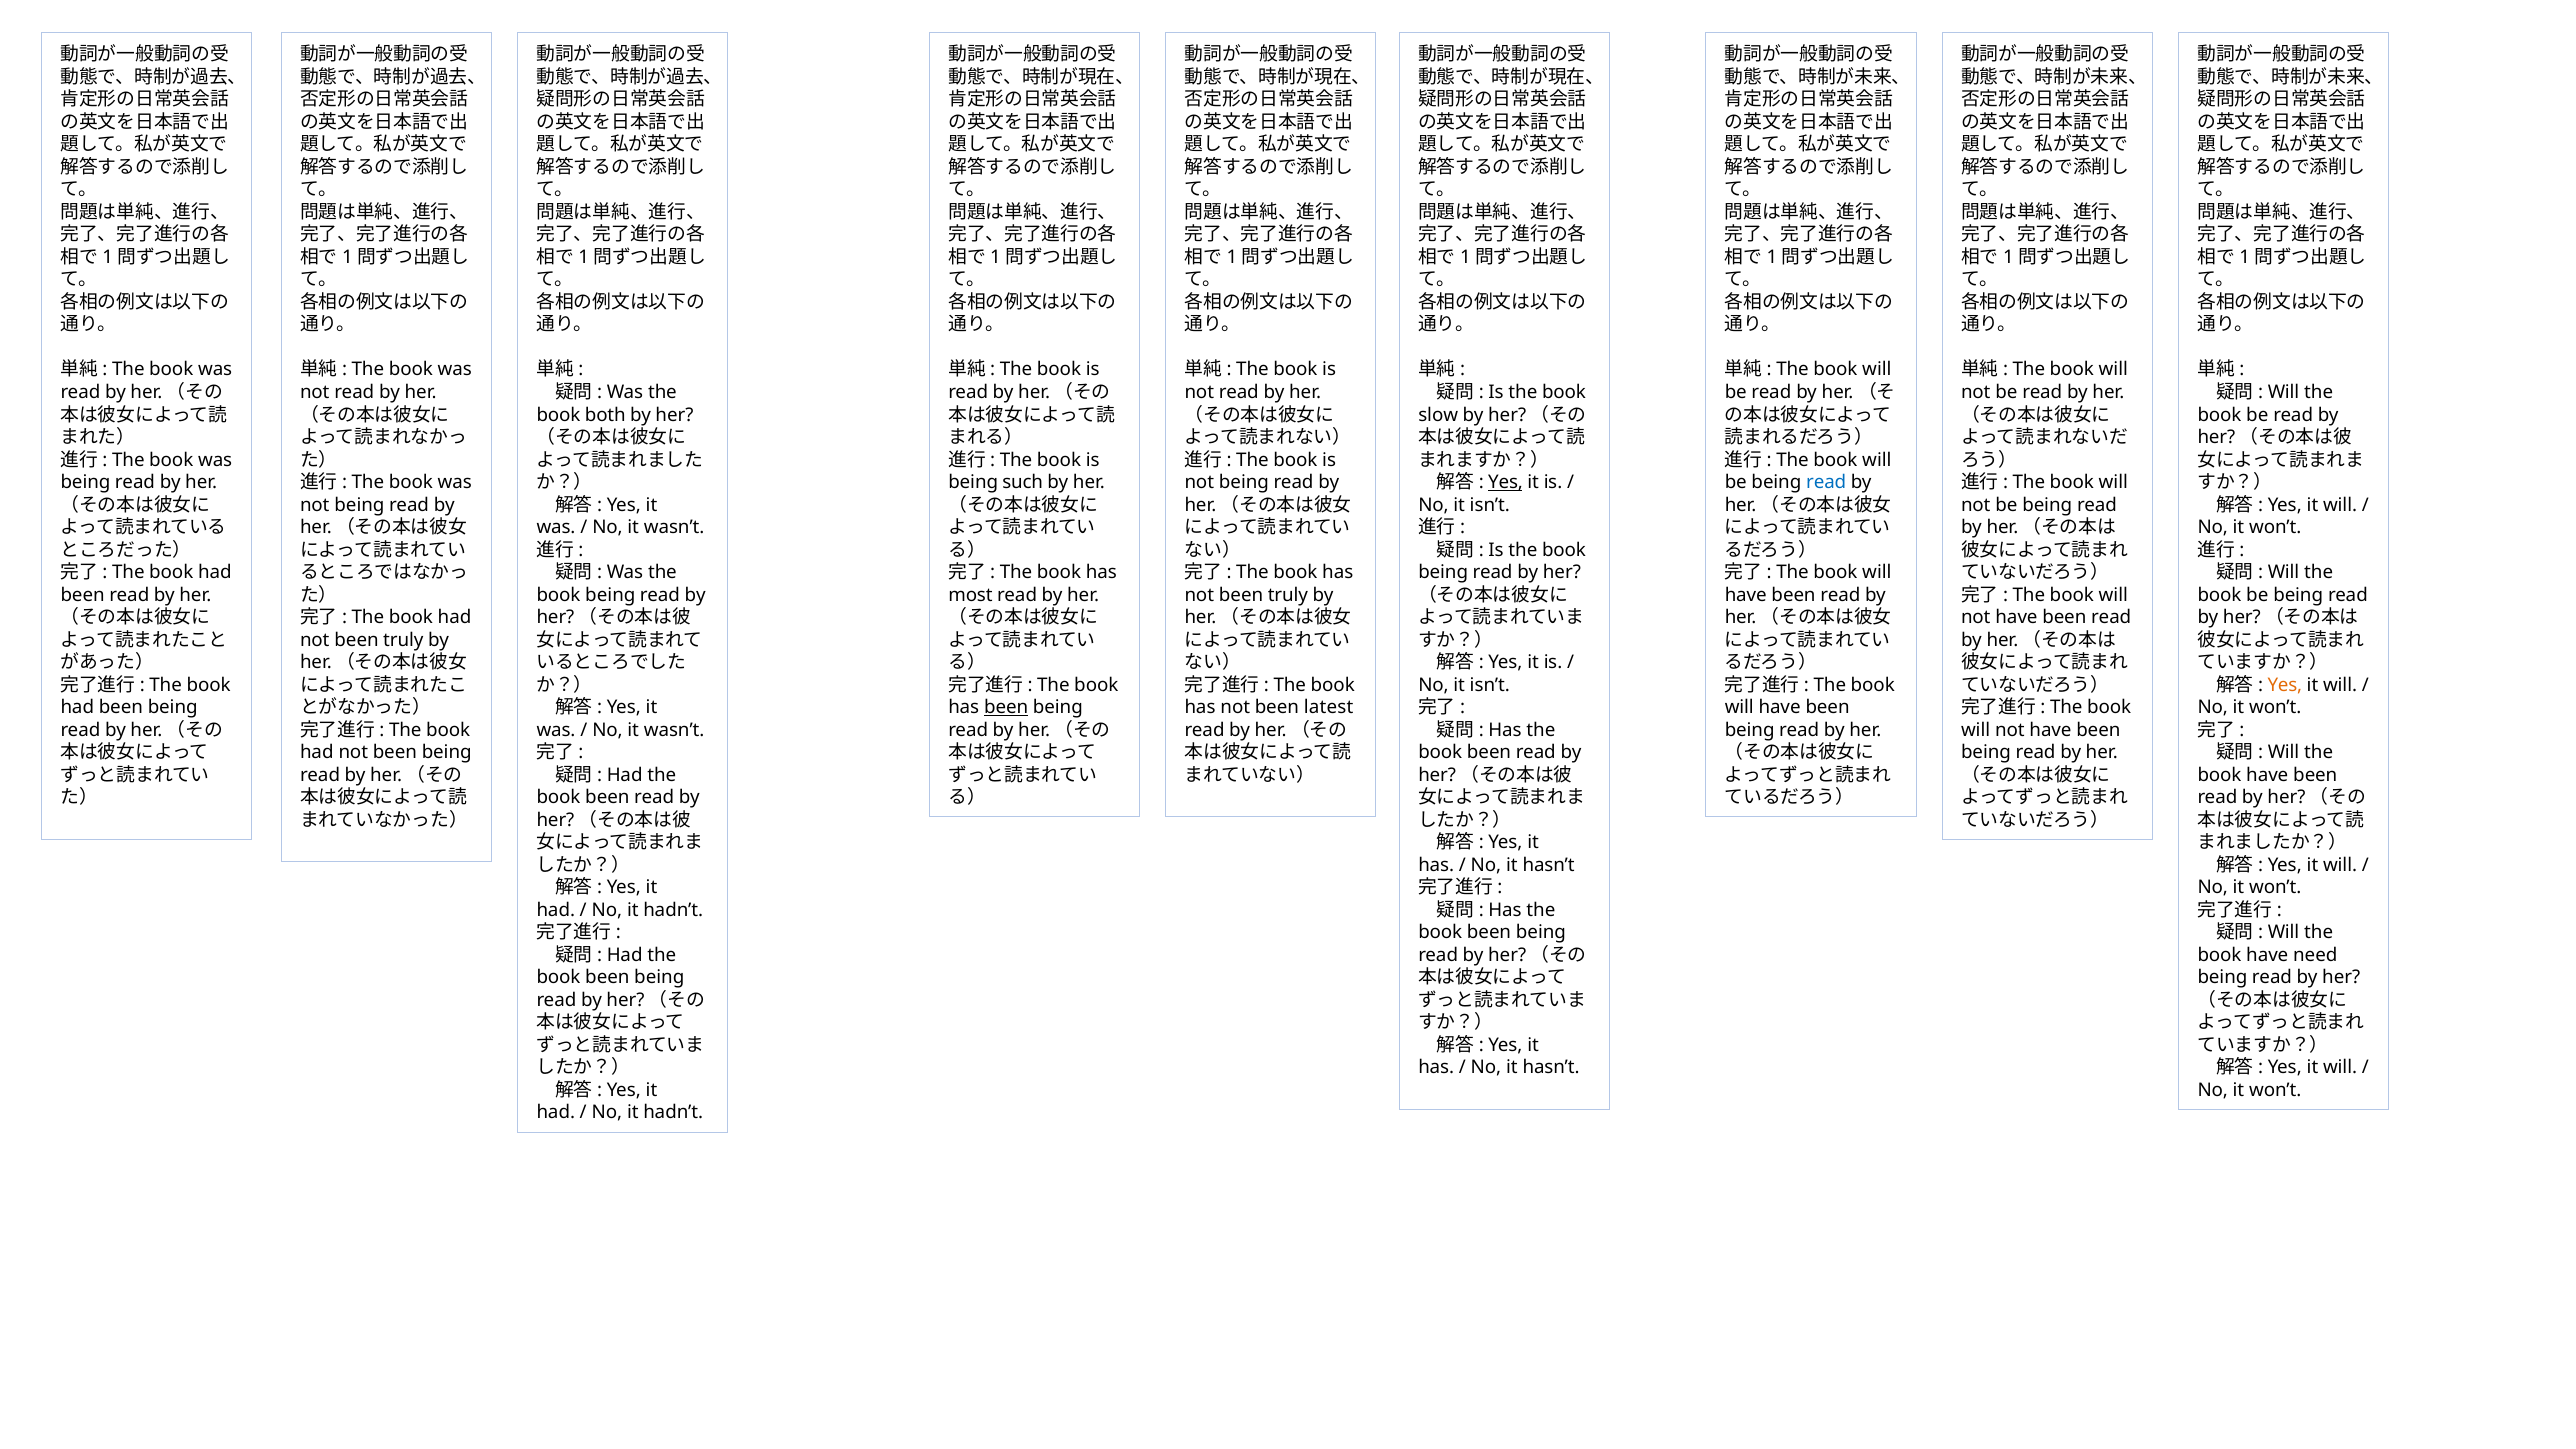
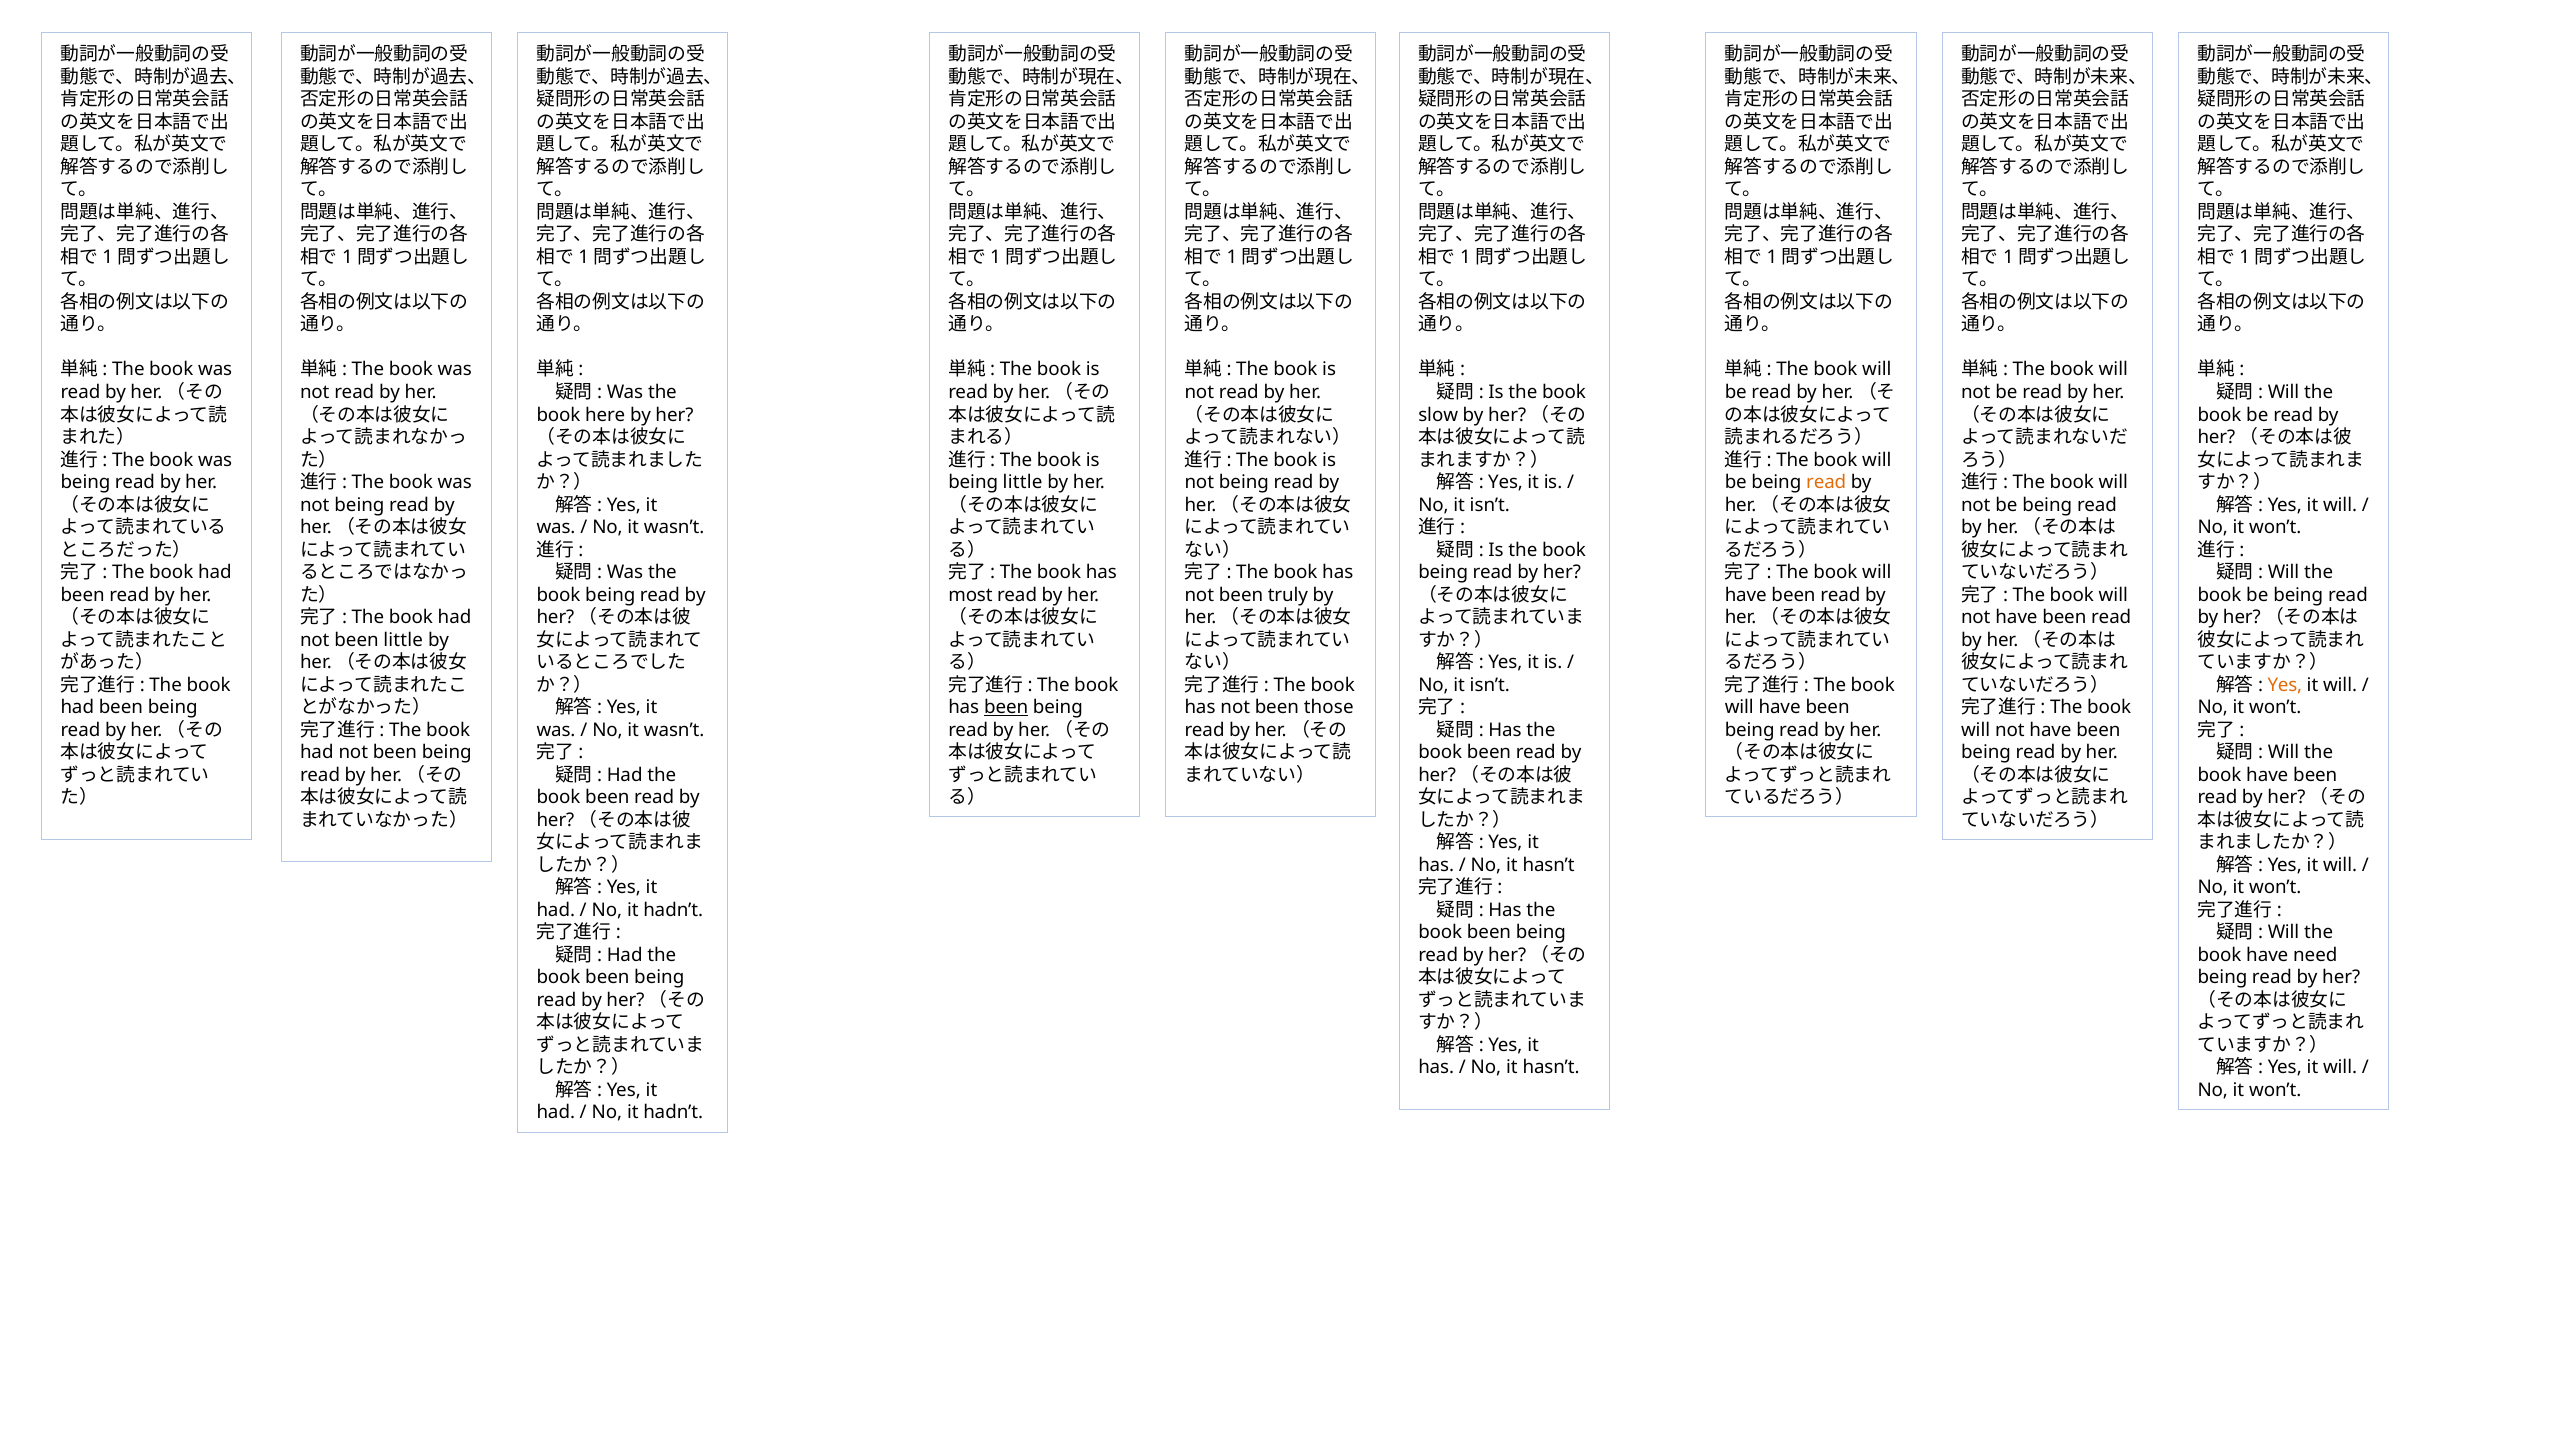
both: both -> here (605, 415)
Yes underline: present -> none (1506, 482)
being such: such -> little (1023, 482)
read colour: blue -> orange (1826, 482)
truly: truly -> little (403, 640)
latest: latest -> those (1329, 707)
